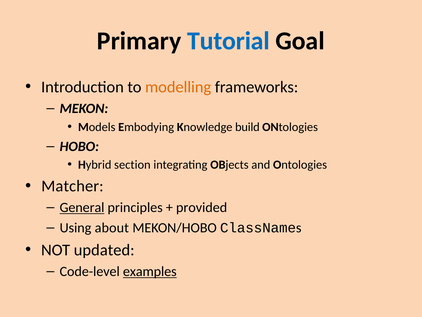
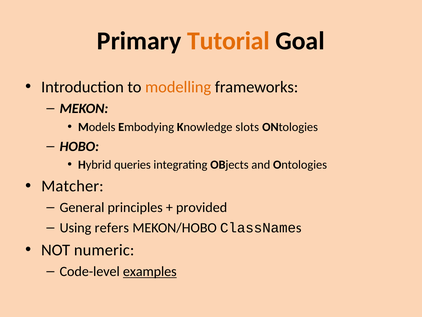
Tutorial colour: blue -> orange (228, 41)
build: build -> slots (247, 127)
section: section -> queries (132, 165)
General underline: present -> none (82, 207)
about: about -> refers (112, 228)
updated: updated -> numeric (104, 250)
